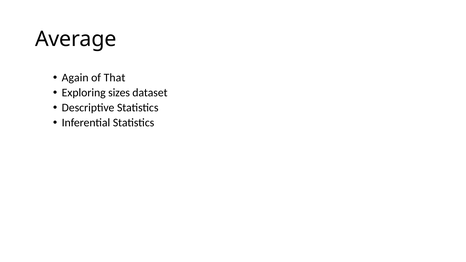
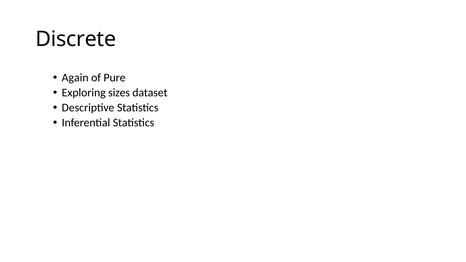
Average: Average -> Discrete (76, 39)
That: That -> Pure (115, 78)
